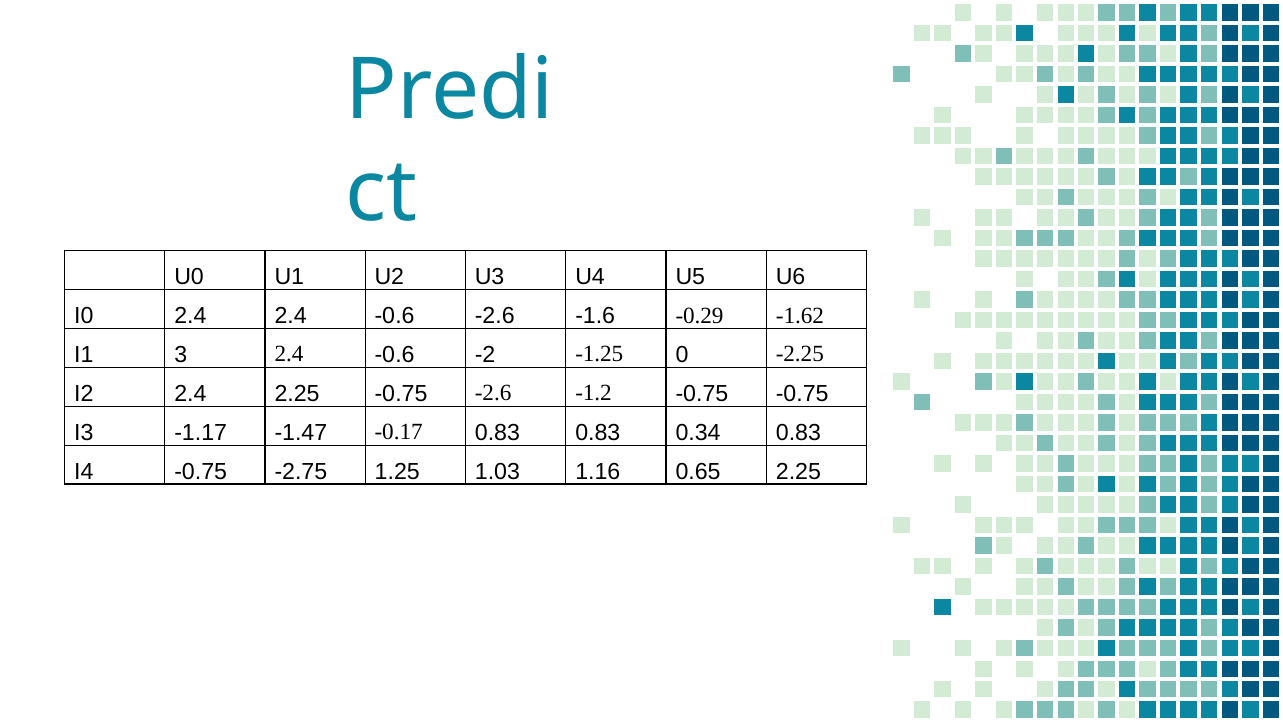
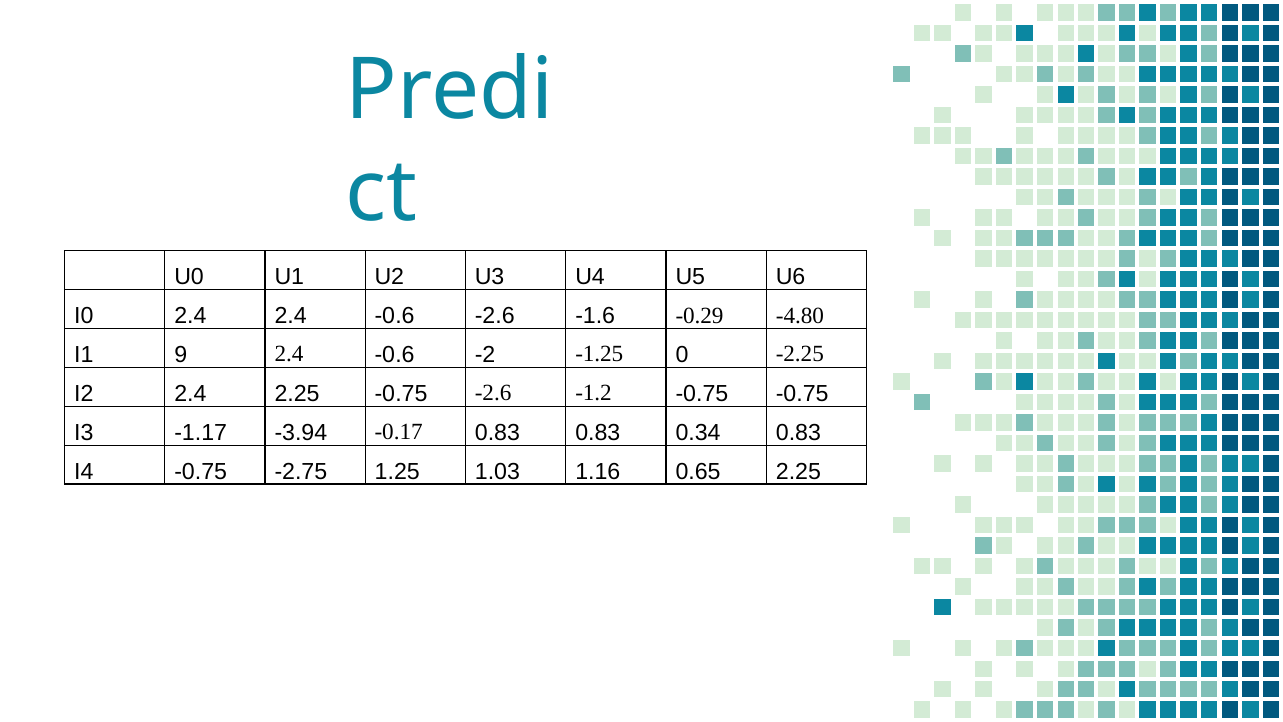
-1.62: -1.62 -> -4.80 (800, 315)
3: 3 -> 9 (181, 355)
-1.47: -1.47 -> -3.94 (301, 432)
